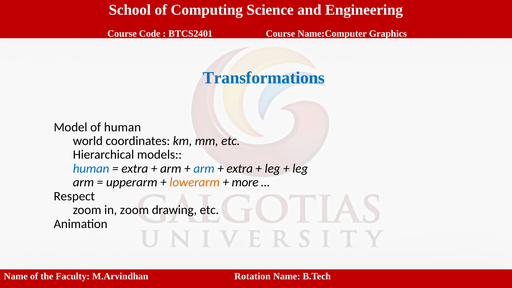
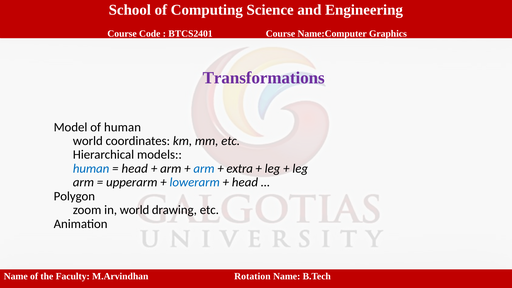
Transformations colour: blue -> purple (264, 78)
extra: extra -> head (135, 169)
lowerarm colour: orange -> blue (195, 182)
more: more -> head (245, 182)
Respect: Respect -> Polygon (74, 196)
in zoom: zoom -> world (135, 210)
